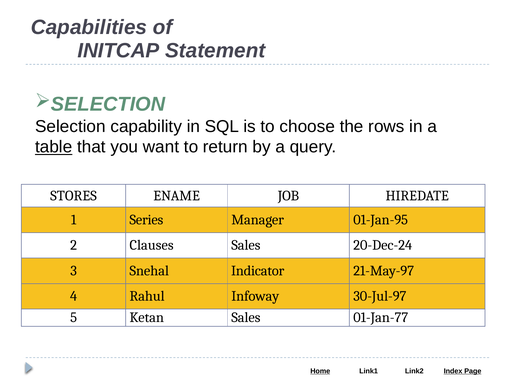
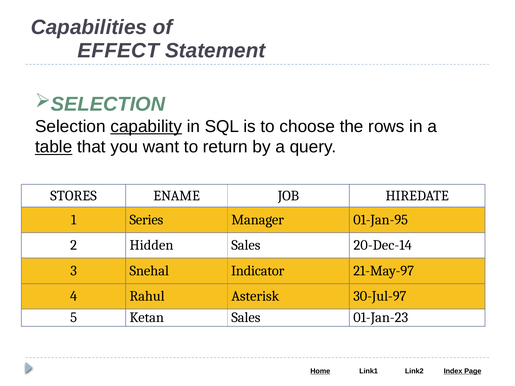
INITCAP: INITCAP -> EFFECT (118, 51)
capability underline: none -> present (146, 126)
Clauses: Clauses -> Hidden (152, 245)
20-Dec-24: 20-Dec-24 -> 20-Dec-14 (383, 245)
Infoway: Infoway -> Asterisk (255, 296)
01-Jan-77: 01-Jan-77 -> 01-Jan-23 (381, 318)
